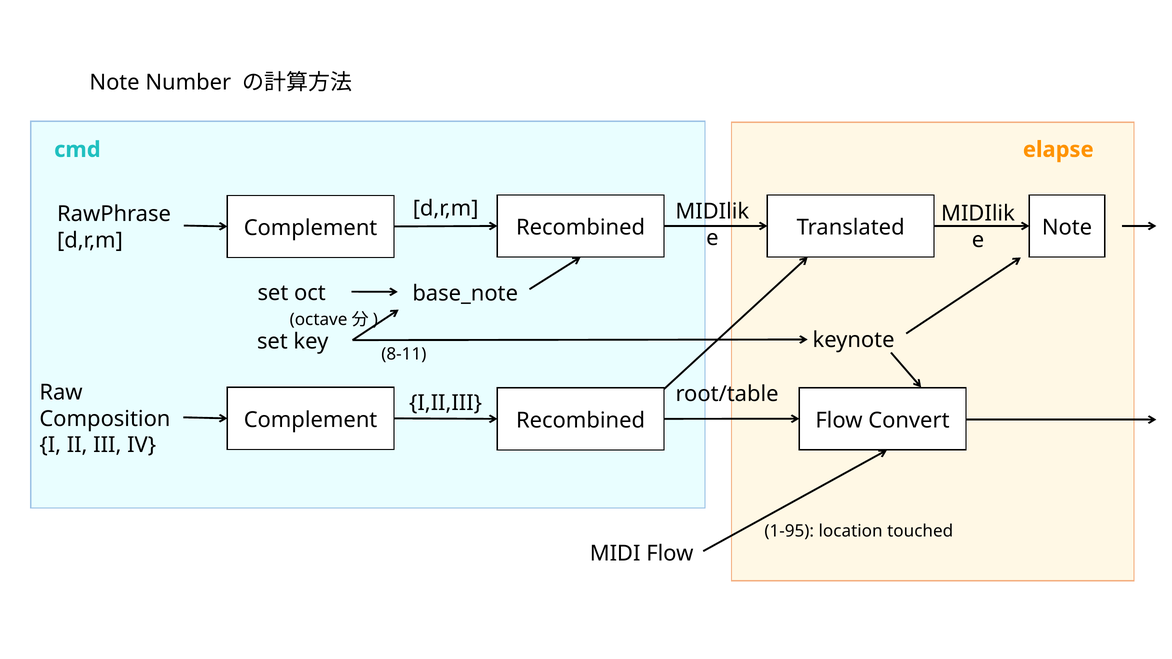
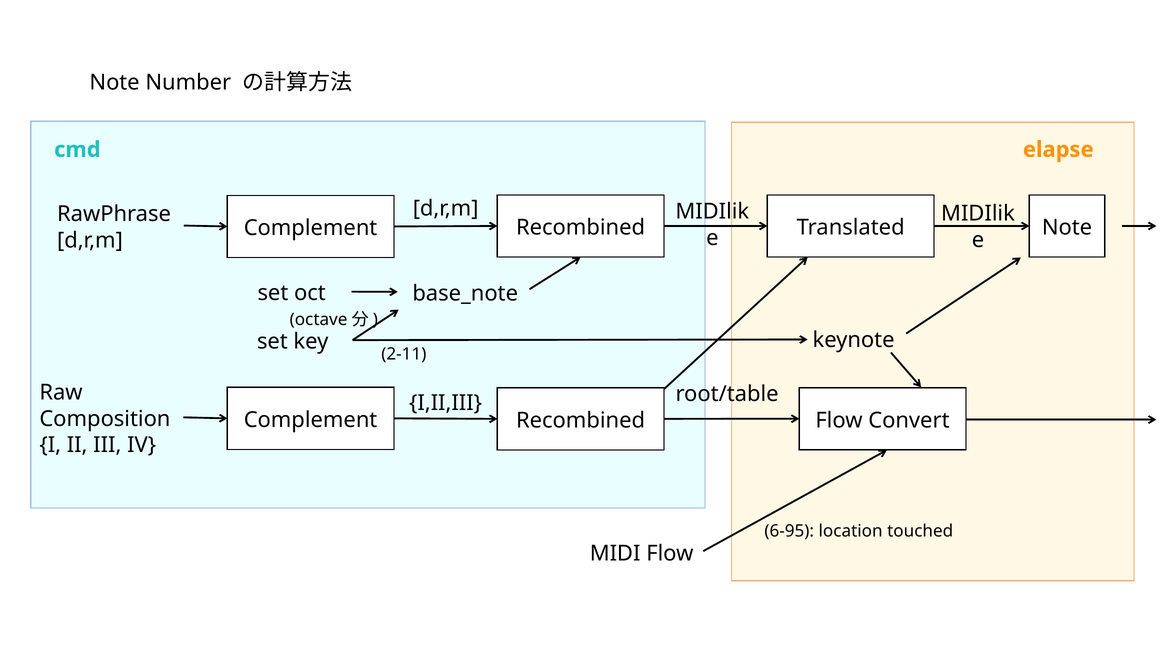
8-11: 8-11 -> 2-11 (404, 354)
1-95: 1-95 -> 6-95 (789, 532)
